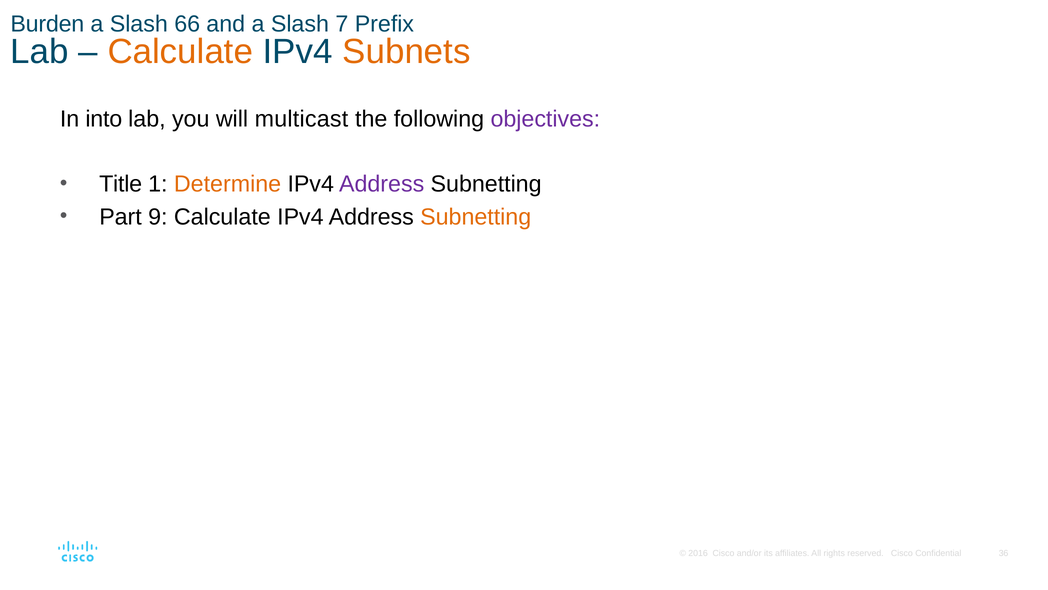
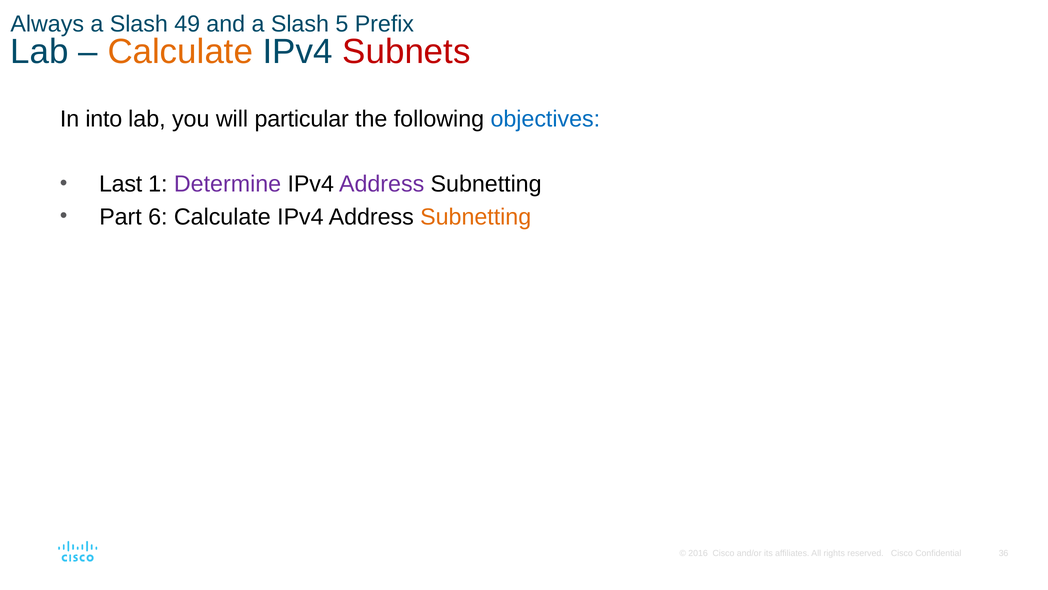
Burden: Burden -> Always (47, 24)
66: 66 -> 49 (187, 24)
7: 7 -> 5 (342, 24)
Subnets colour: orange -> red (406, 52)
multicast: multicast -> particular (302, 119)
objectives colour: purple -> blue (545, 119)
Title: Title -> Last (121, 184)
Determine colour: orange -> purple (228, 184)
9: 9 -> 6 (158, 217)
